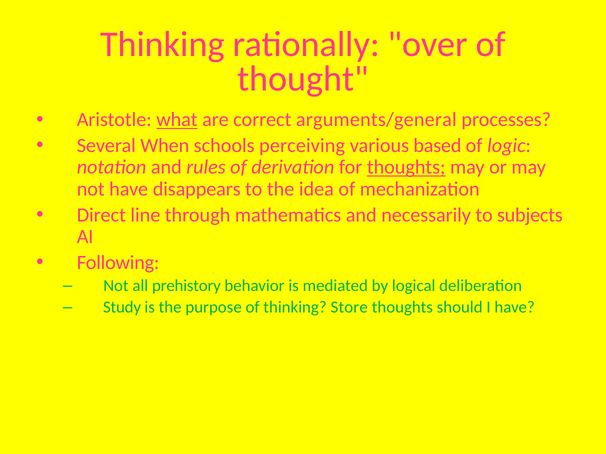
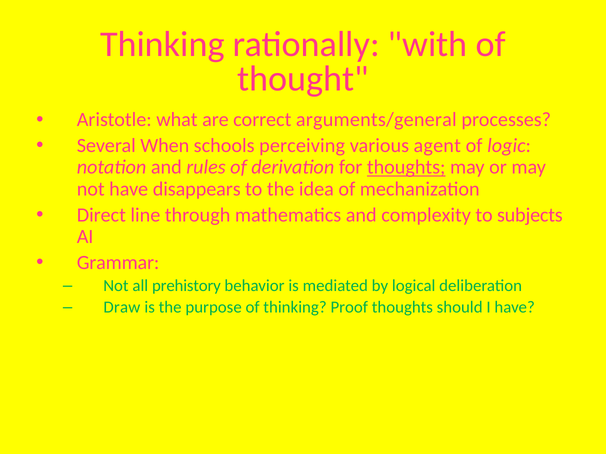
over: over -> with (428, 44)
what underline: present -> none (177, 120)
based: based -> agent (437, 146)
necessarily: necessarily -> complexity (426, 215)
Following: Following -> Grammar (118, 263)
Study: Study -> Draw (122, 308)
Store: Store -> Proof (349, 308)
